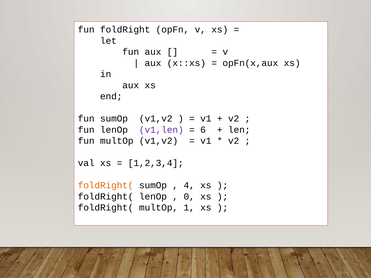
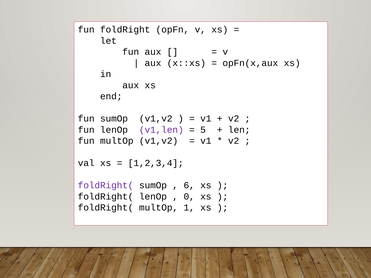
6: 6 -> 5 (203, 130)
foldRight( colour: orange -> purple (106, 185)
4: 4 -> 6 (189, 185)
